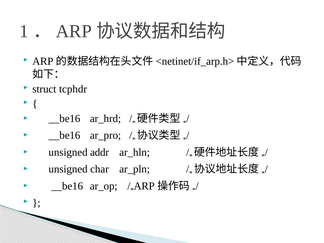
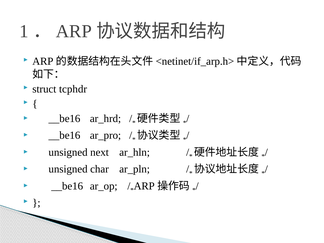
addr: addr -> next (100, 152)
